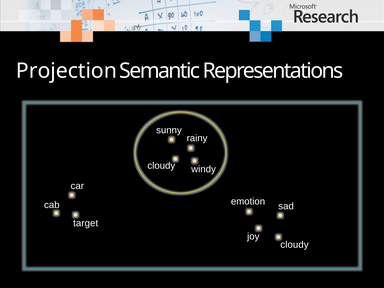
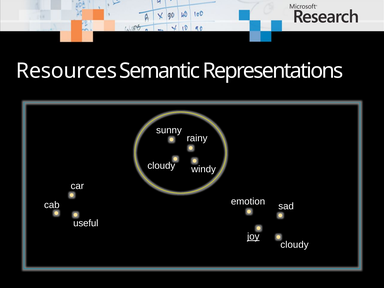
Projection: Projection -> Resources (67, 71)
target: target -> useful (86, 223)
joy underline: none -> present (253, 236)
